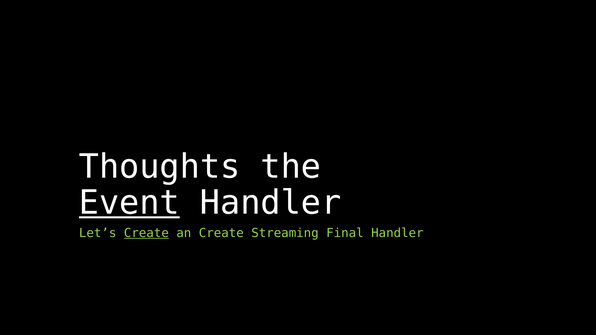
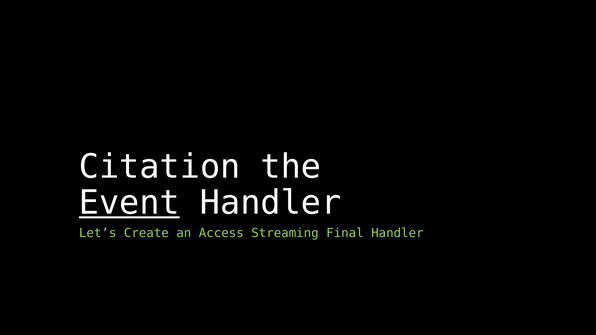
Thoughts: Thoughts -> Citation (160, 167)
Create underline: present -> none (146, 233)
an Create: Create -> Access (221, 233)
